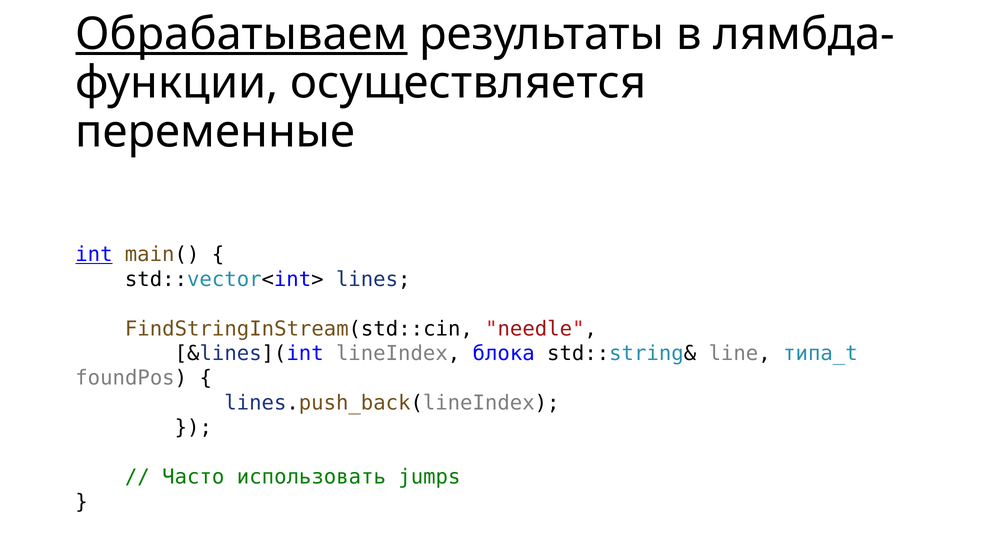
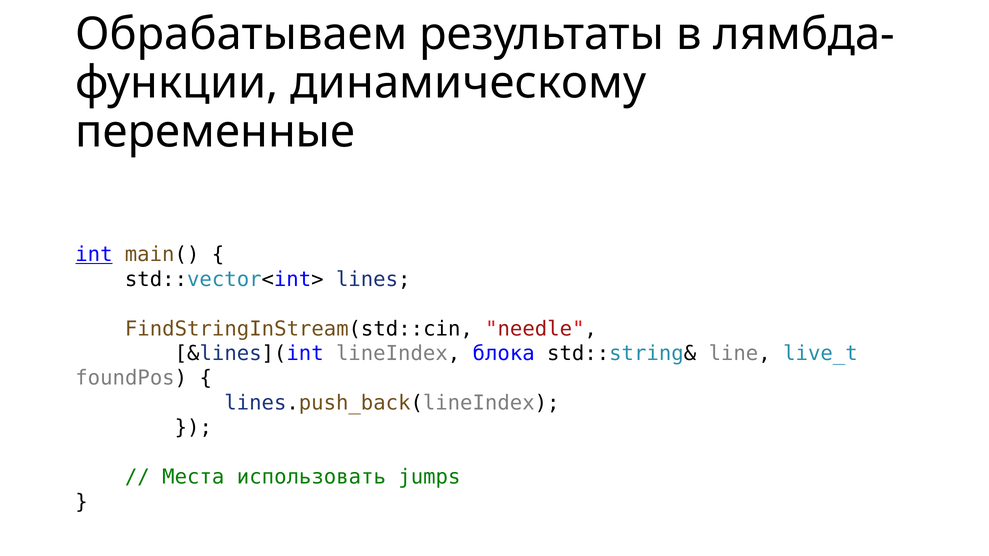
Обрабатываем underline: present -> none (242, 34)
осуществляется: осуществляется -> динамическому (468, 83)
типа_t: типа_t -> live_t (820, 354)
Часто: Часто -> Места (193, 477)
